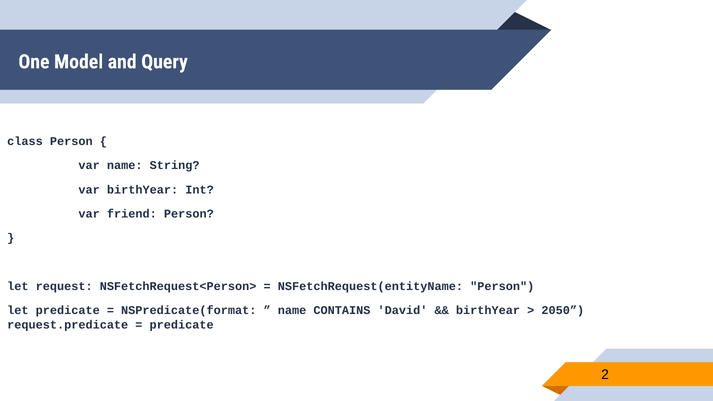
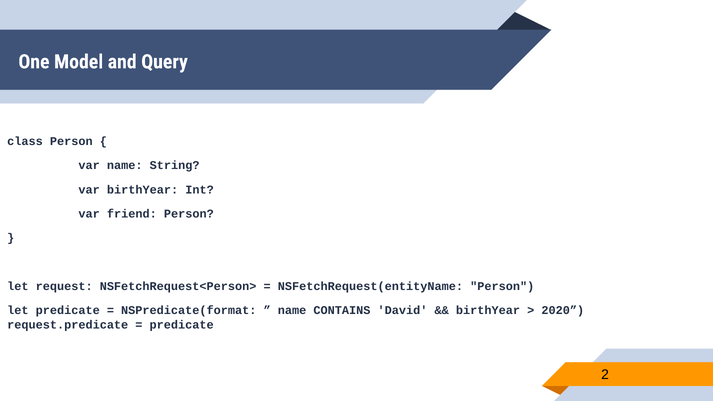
2050: 2050 -> 2020 (563, 311)
